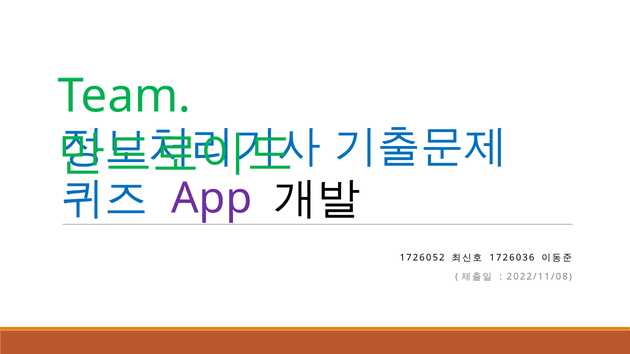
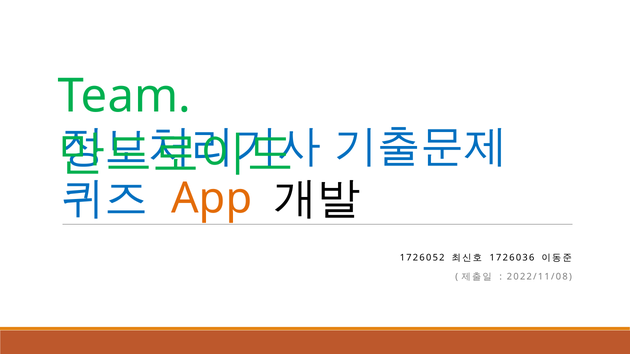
App colour: purple -> orange (212, 199)
